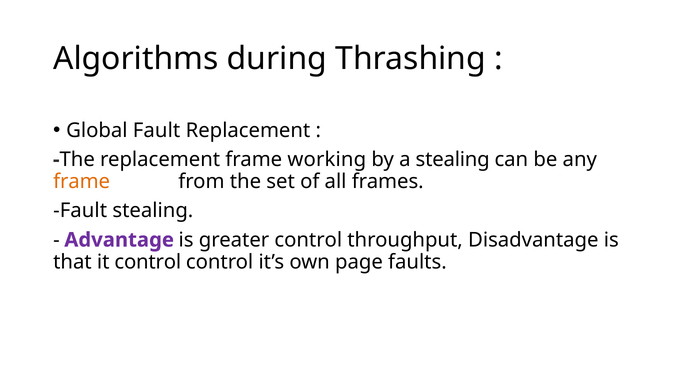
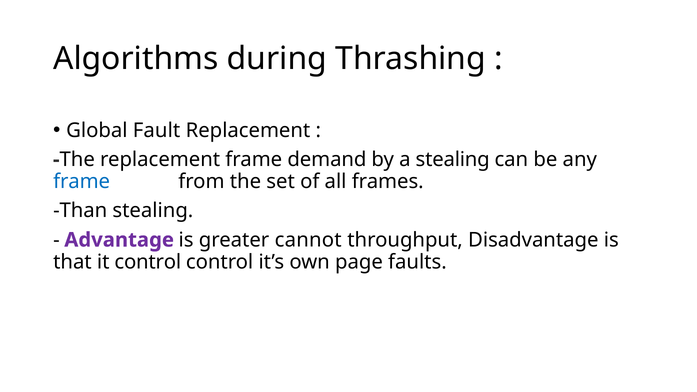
working: working -> demand (327, 160)
frame colour: orange -> blue (82, 182)
Fault: Fault -> Than (80, 211)
greater control: control -> cannot (308, 240)
